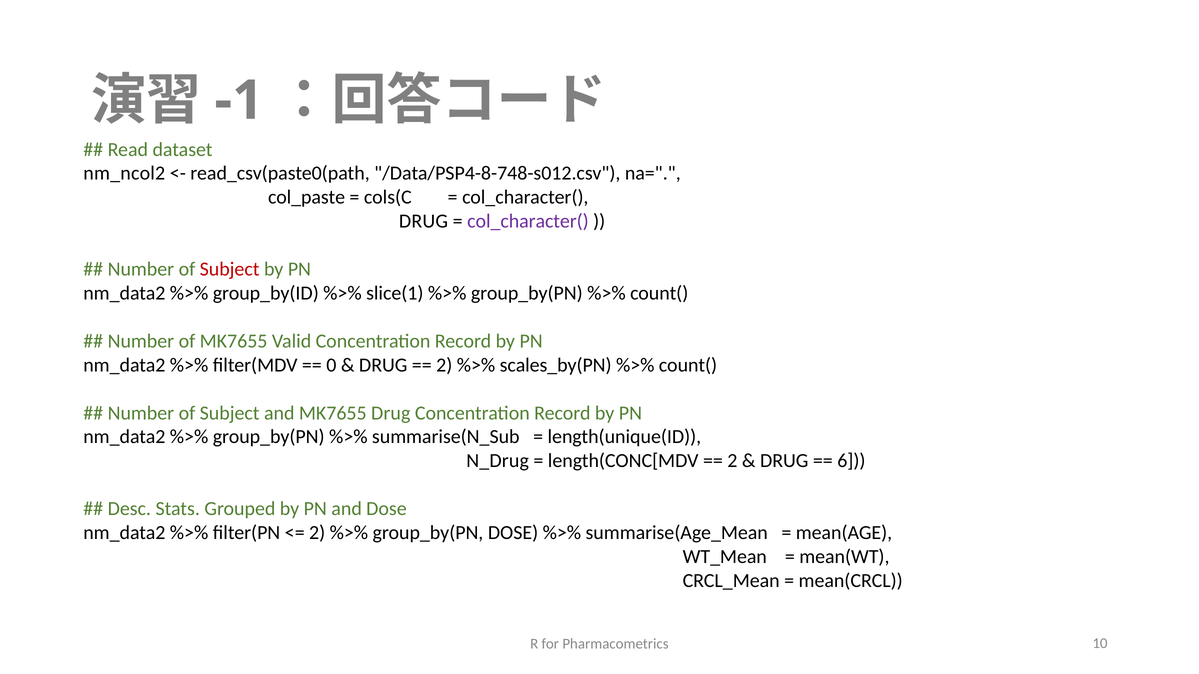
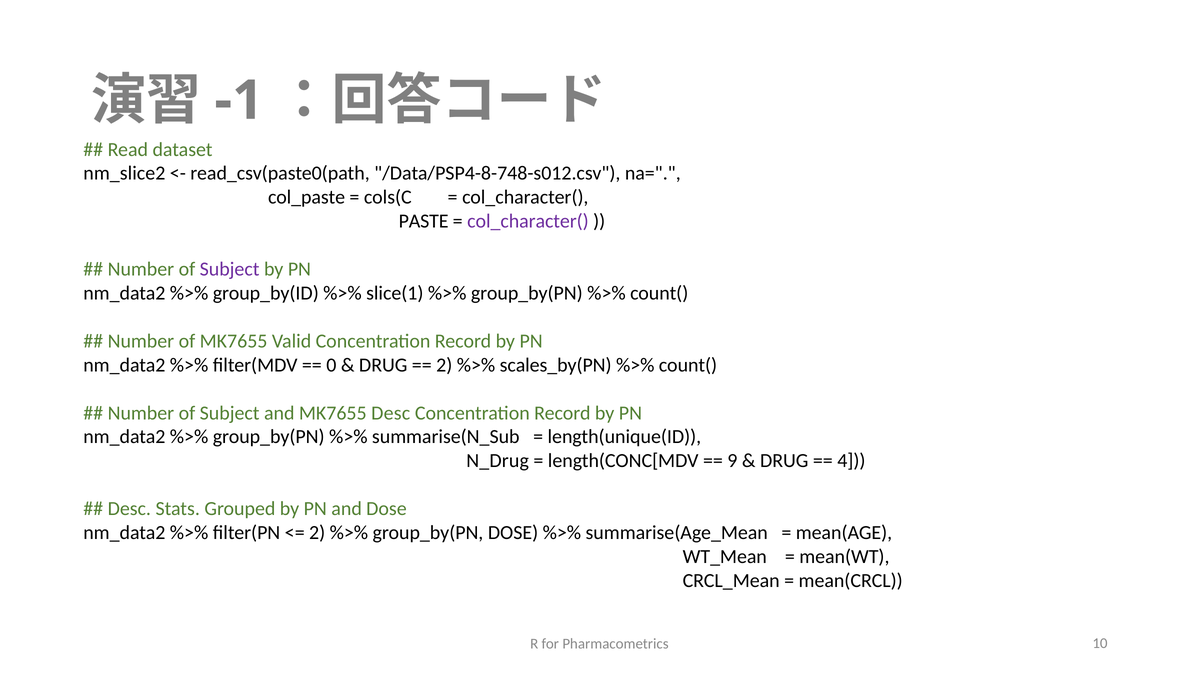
nm_ncol2: nm_ncol2 -> nm_slice2 (124, 174)
DRUG: DRUG -> PASTE (424, 221)
Subject colour: red -> purple (230, 269)
MK7655 Drug: Drug -> Desc (391, 413)
2: 2 -> 9 (732, 461)
6: 6 -> 4 (851, 461)
